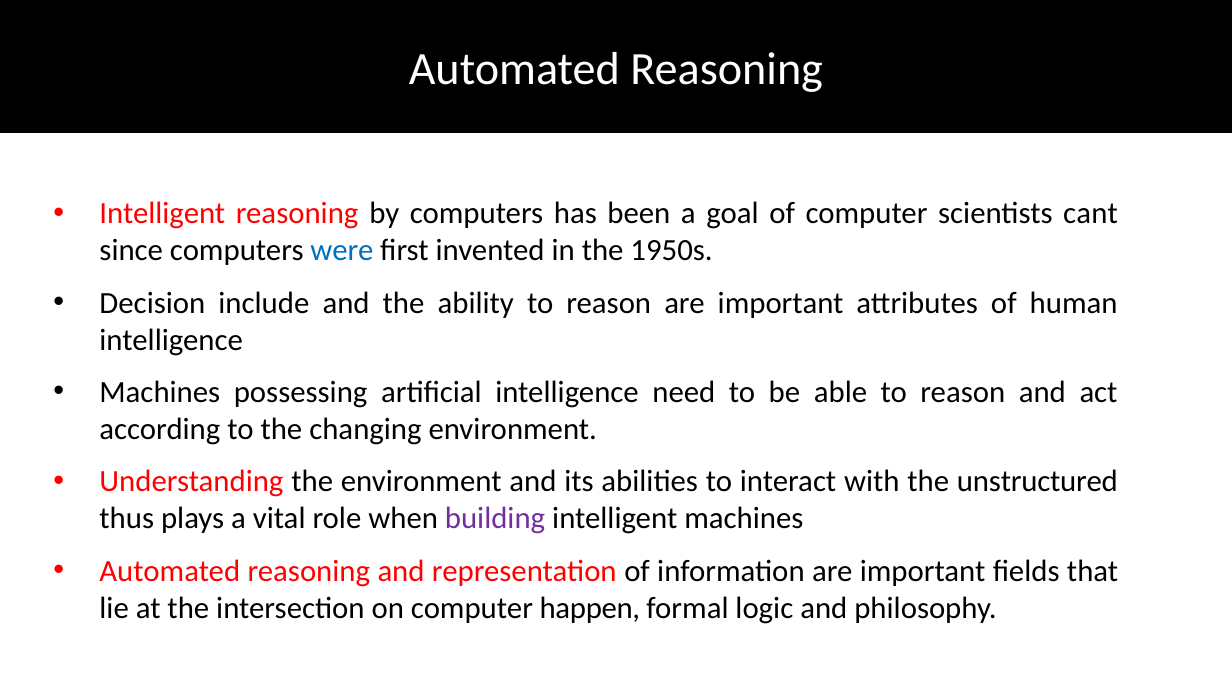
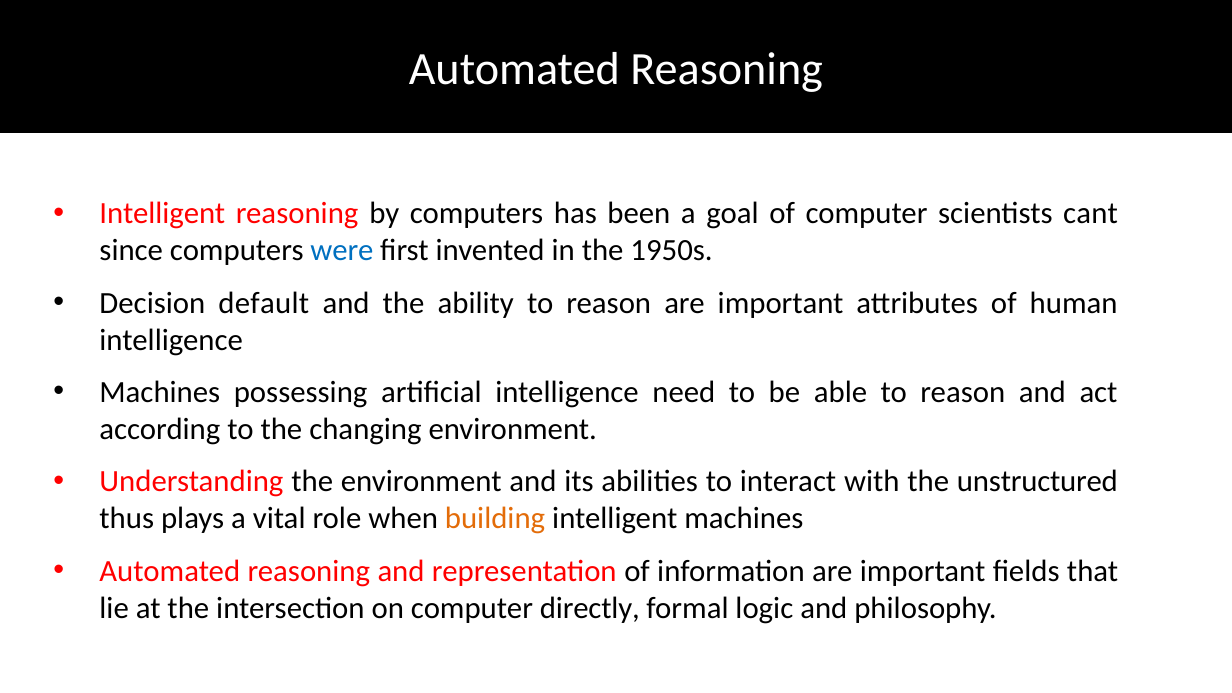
include: include -> default (264, 303)
building colour: purple -> orange (495, 519)
happen: happen -> directly (590, 608)
